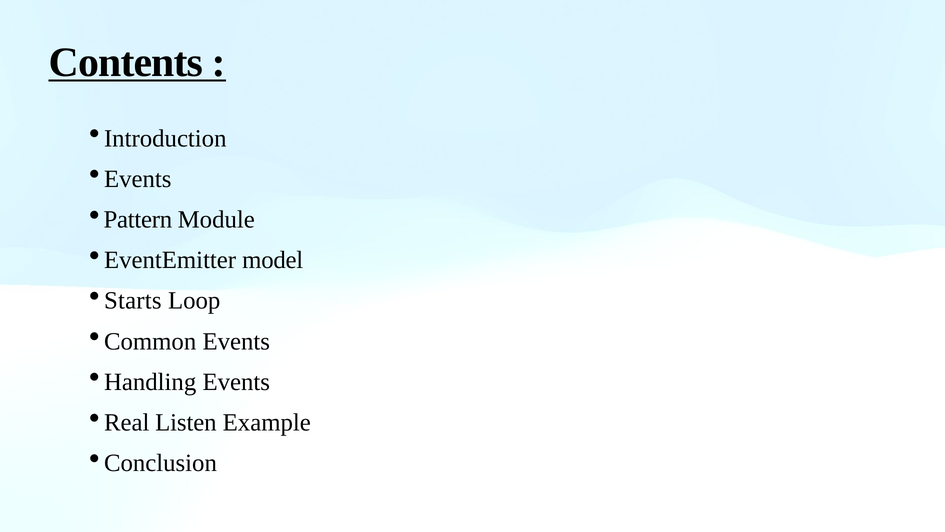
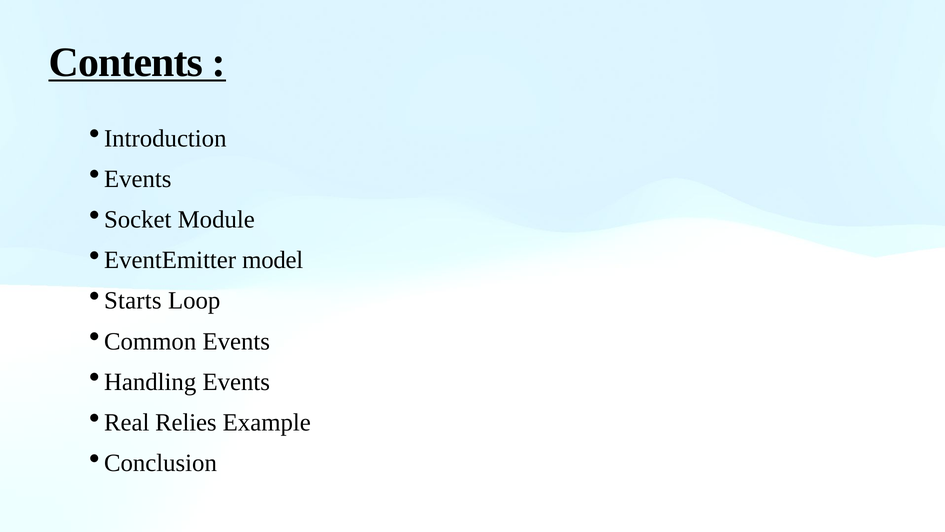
Pattern: Pattern -> Socket (138, 219)
Listen: Listen -> Relies (186, 422)
